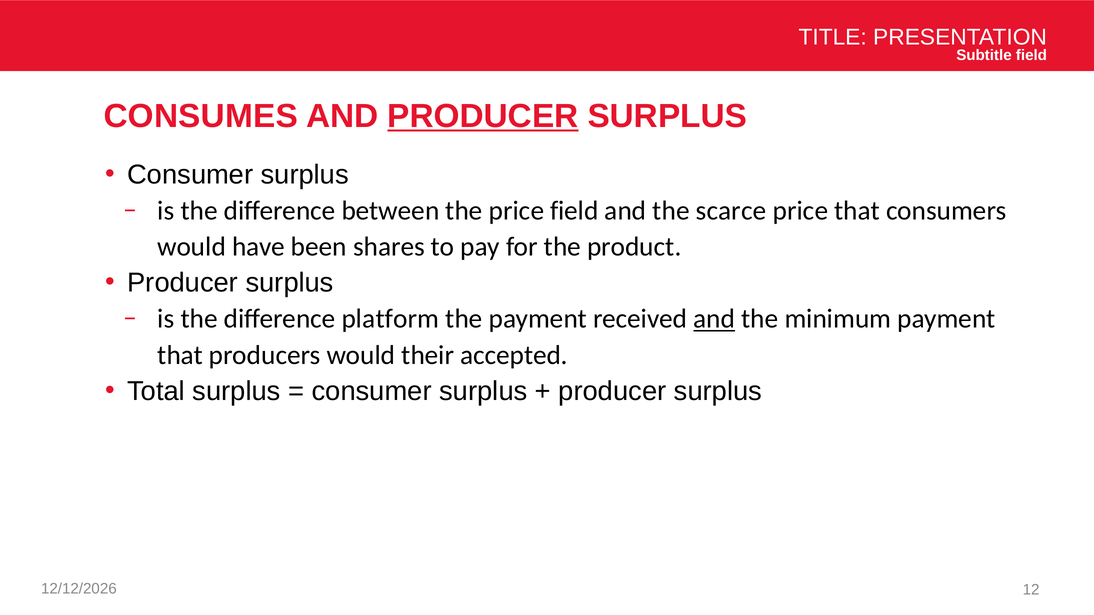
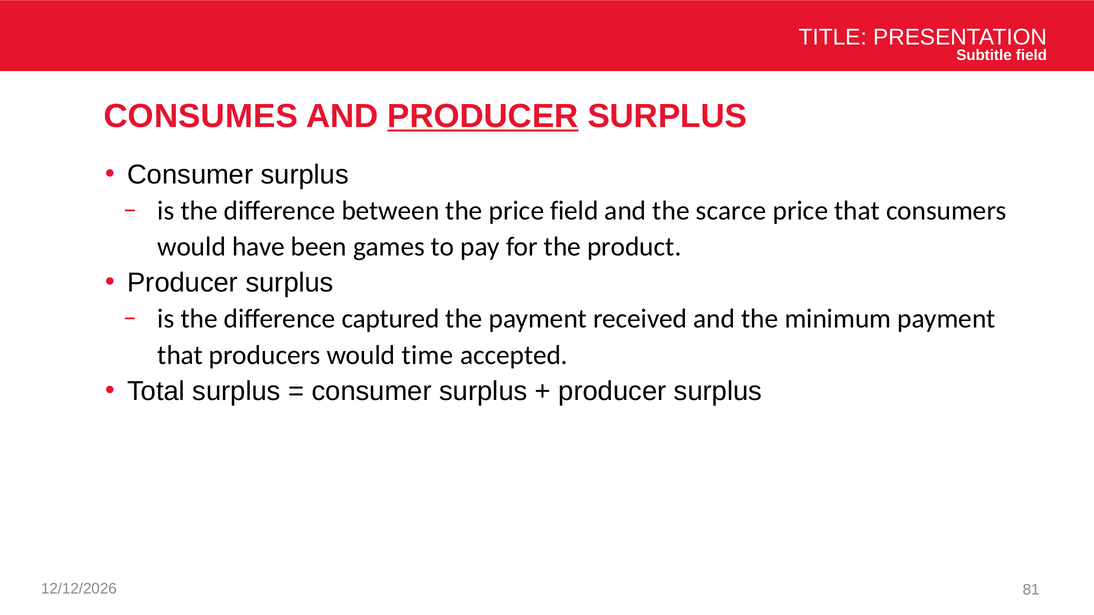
shares: shares -> games (389, 247)
platform: platform -> captured (391, 319)
and underline: present -> none (714, 319)
their: their -> time (428, 355)
12: 12 -> 81 (1031, 590)
